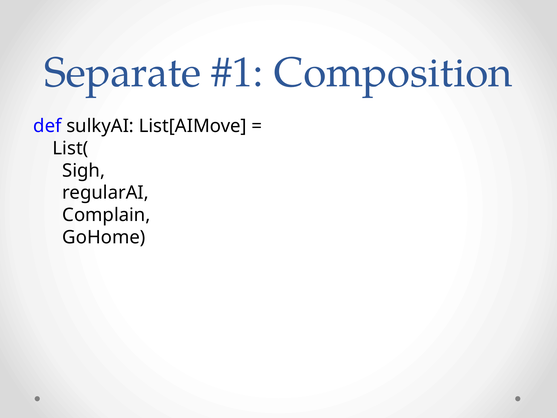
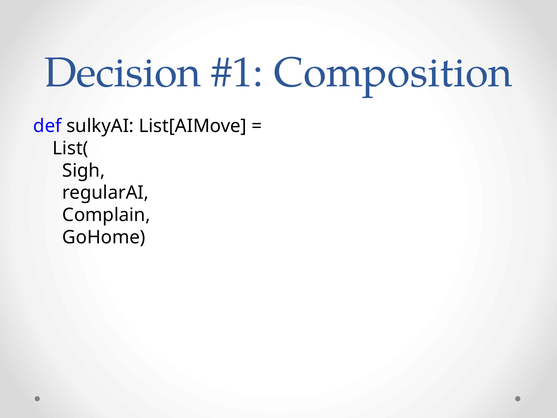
Separate: Separate -> Decision (123, 73)
